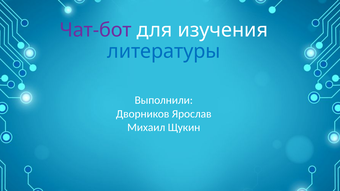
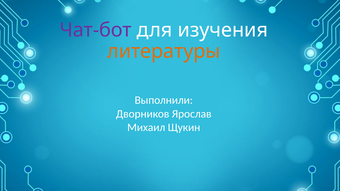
литературы colour: blue -> orange (164, 51)
